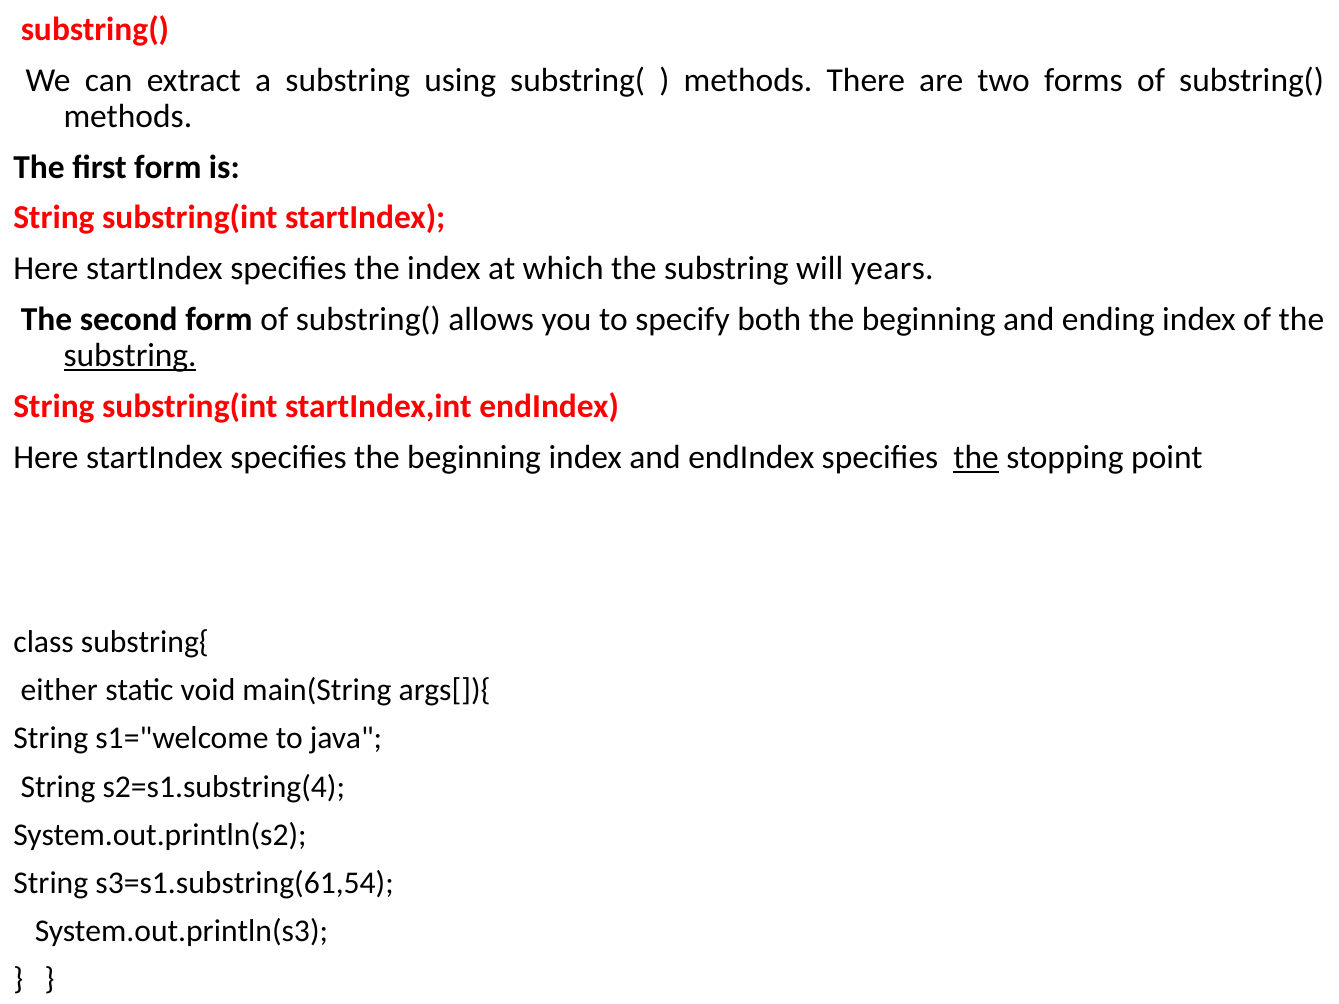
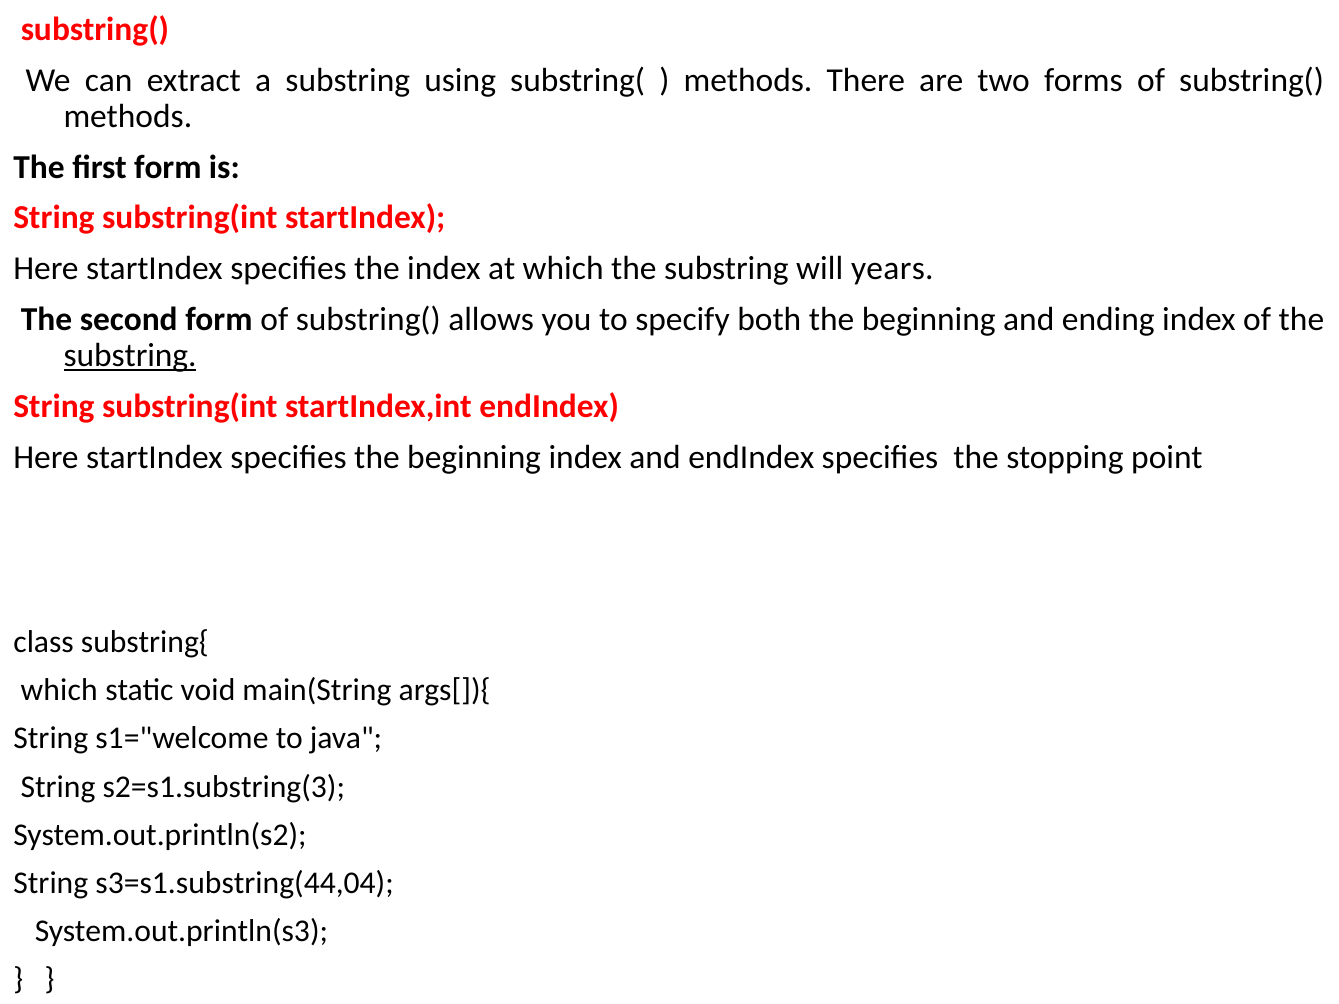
the underline: present -> none (976, 458)
either: either -> which (59, 690)
s2=s1.substring(4: s2=s1.substring(4 -> s2=s1.substring(3 (224, 787)
s3=s1.substring(61,54: s3=s1.substring(61,54 -> s3=s1.substring(44,04 (245, 883)
